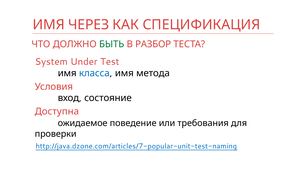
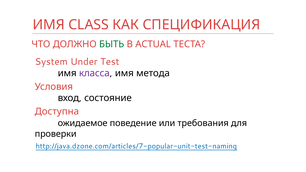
ЧЕРЕЗ: ЧЕРЕЗ -> CLASS (89, 25)
РАЗБОР: РАЗБОР -> ACTUAL (153, 44)
класса colour: blue -> purple (94, 73)
